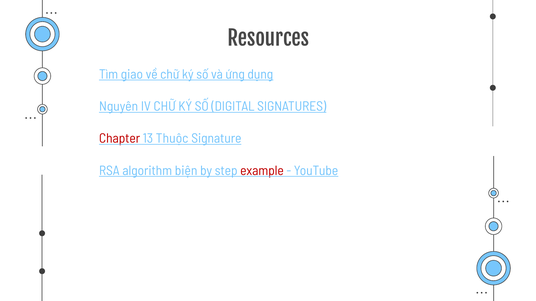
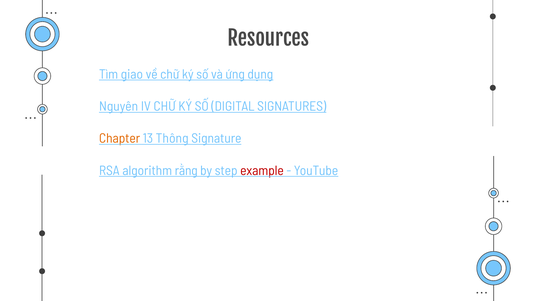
Chapter colour: red -> orange (120, 139)
Thuộc: Thuộc -> Thông (172, 139)
biện: biện -> rằng (186, 171)
